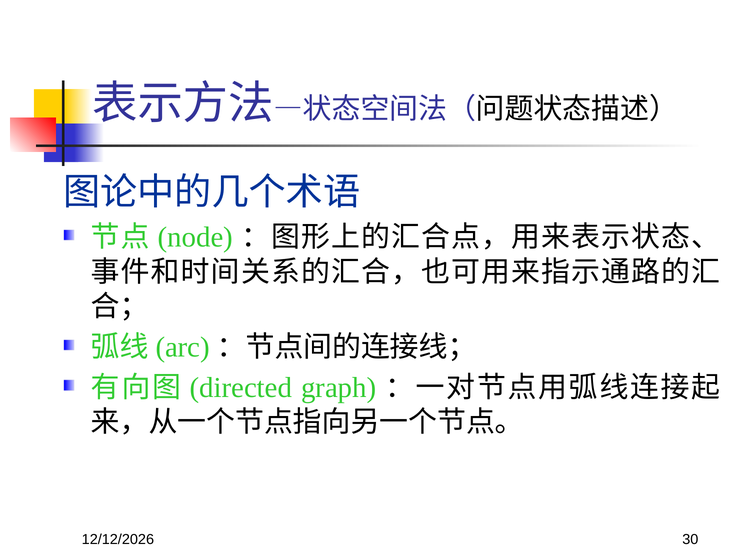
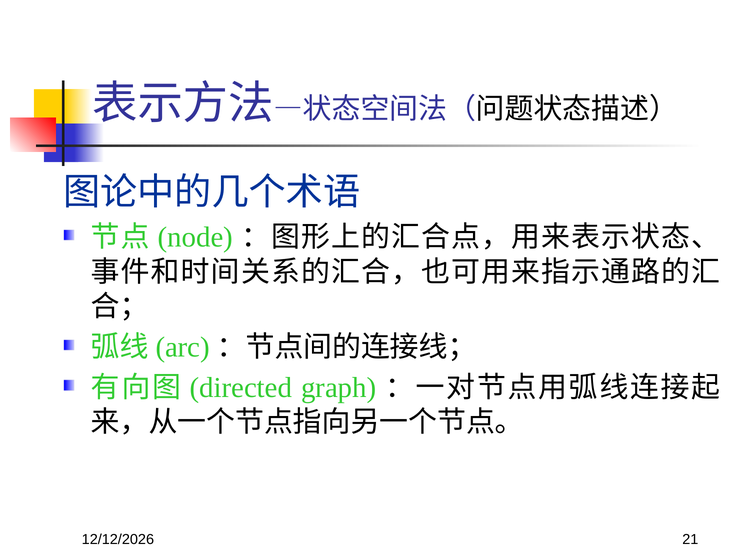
30: 30 -> 21 (690, 540)
